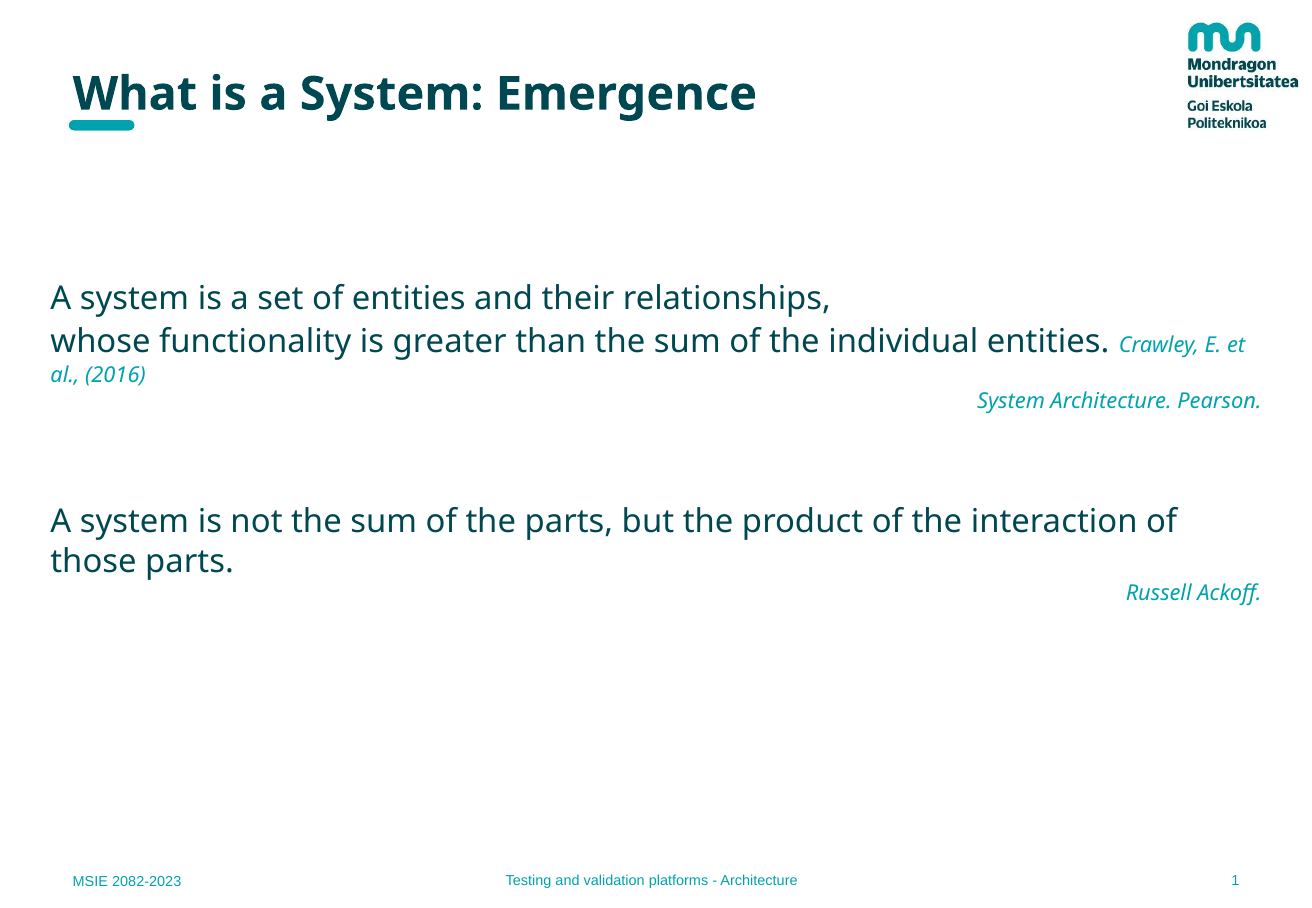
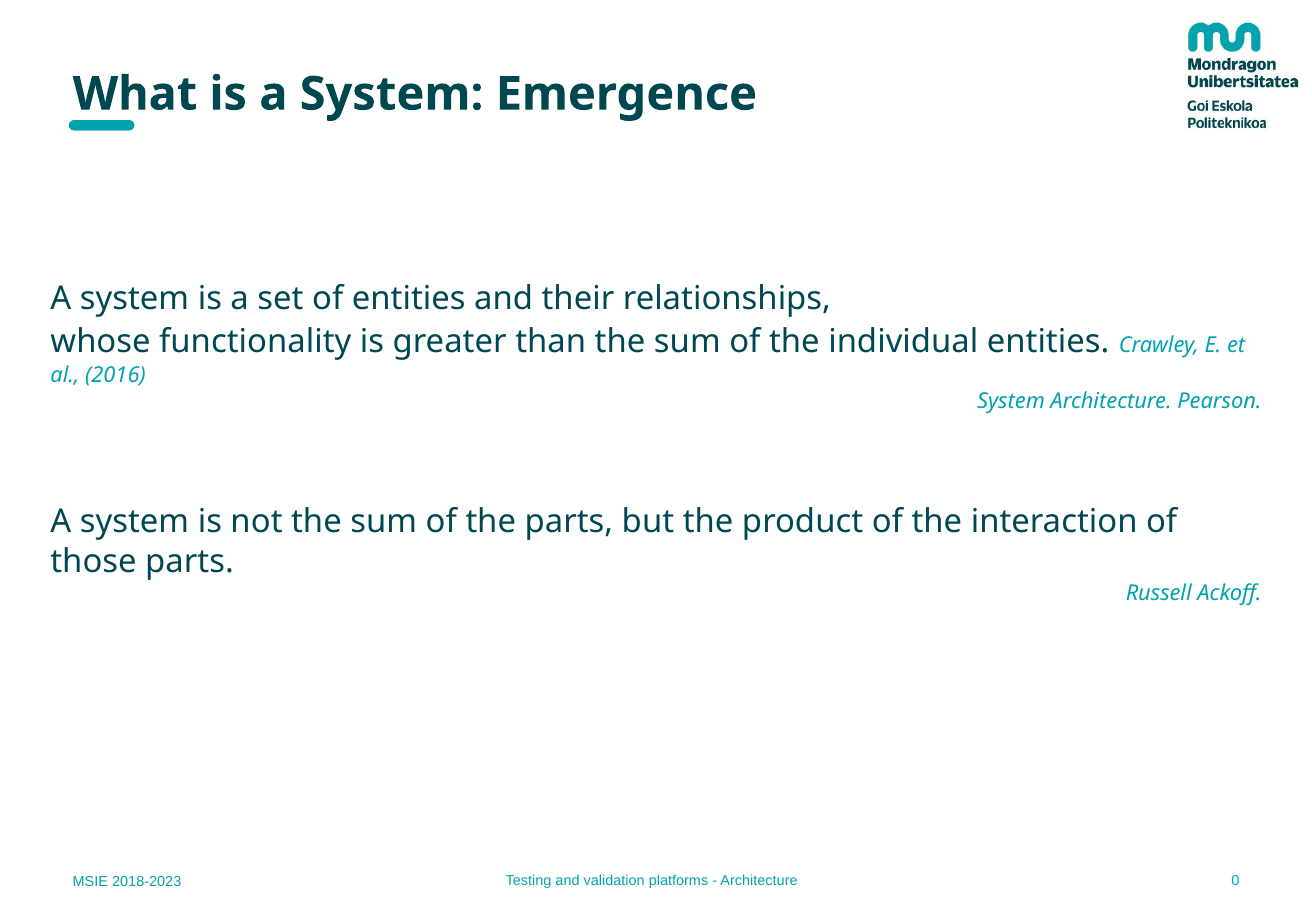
1: 1 -> 0 (1235, 881)
2082-2023: 2082-2023 -> 2018-2023 (147, 882)
